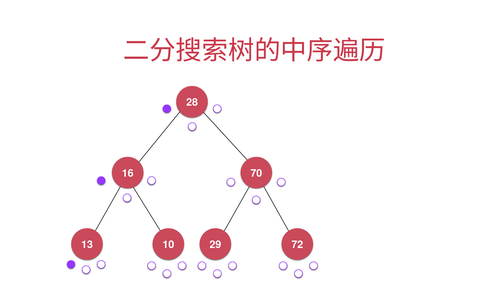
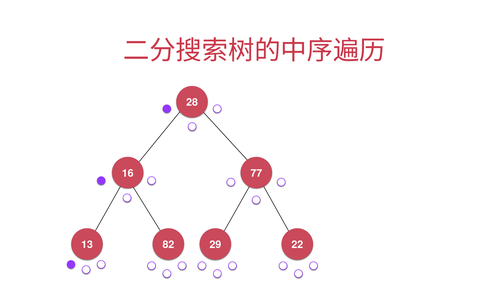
70: 70 -> 77 (256, 174)
10: 10 -> 82 (168, 245)
72: 72 -> 22 (297, 245)
